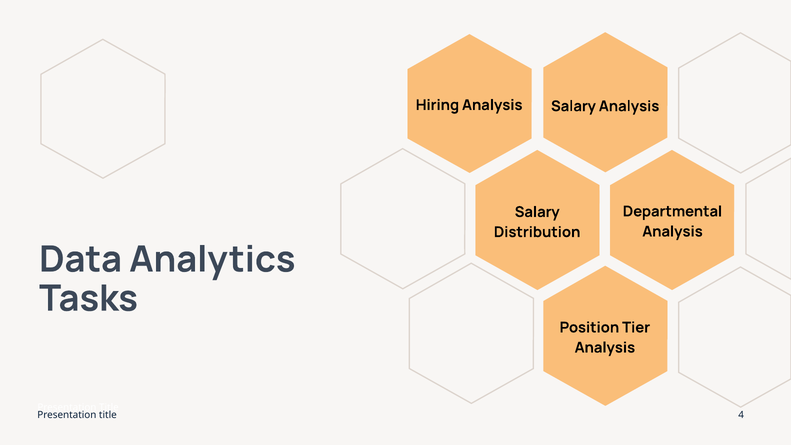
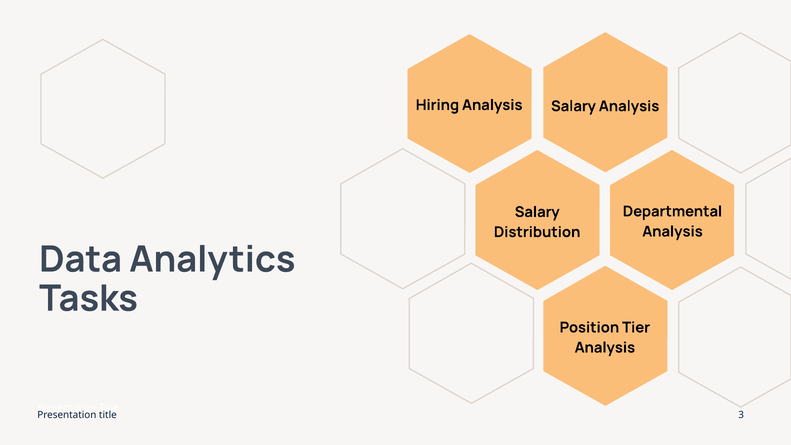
4: 4 -> 3 (741, 415)
